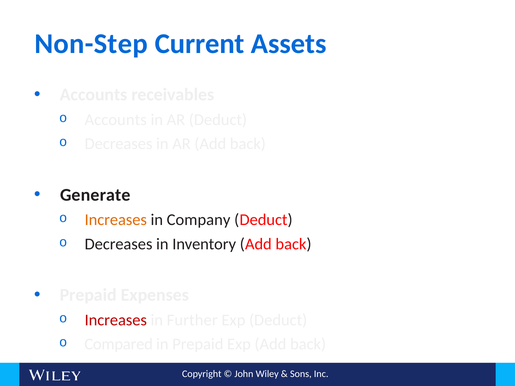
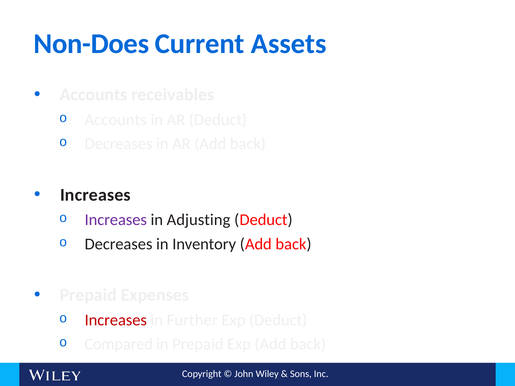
Non-Step: Non-Step -> Non-Does (91, 44)
Generate: Generate -> Increases (95, 195)
Increases colour: orange -> purple (116, 220)
Company: Company -> Adjusting (199, 220)
